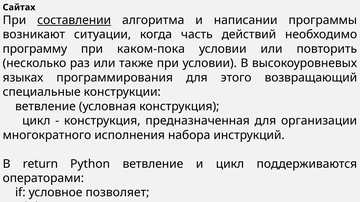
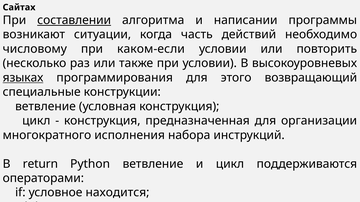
программу: программу -> числовому (35, 49)
каком-пока: каком-пока -> каком-если (151, 49)
языках underline: none -> present (23, 78)
позволяет: позволяет -> находится (117, 193)
